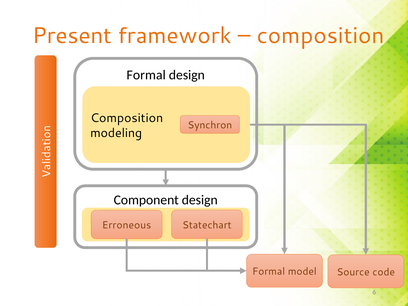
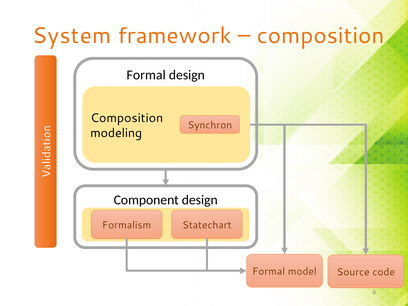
Present: Present -> System (72, 36)
Erroneous: Erroneous -> Formalism (127, 225)
